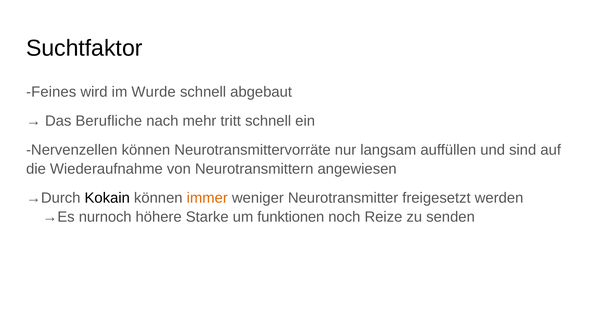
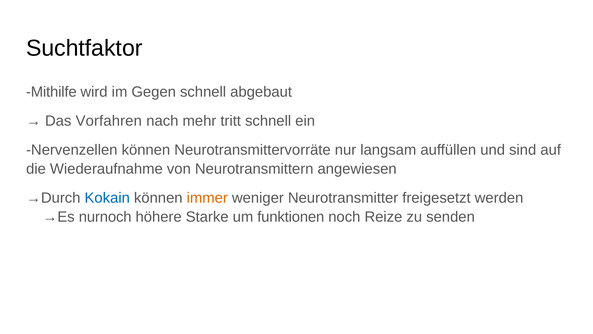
Feines: Feines -> Mithilfe (51, 92)
Wurde: Wurde -> Gegen (154, 92)
Berufliche: Berufliche -> Vorfahren (109, 121)
Kokain colour: black -> blue (107, 198)
